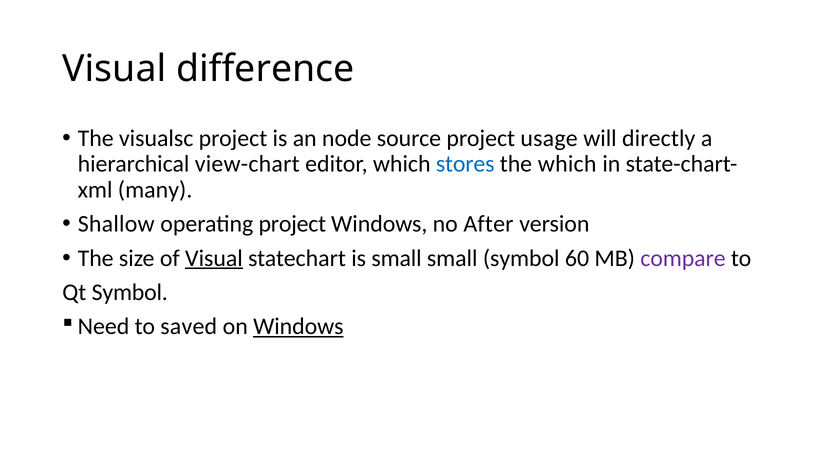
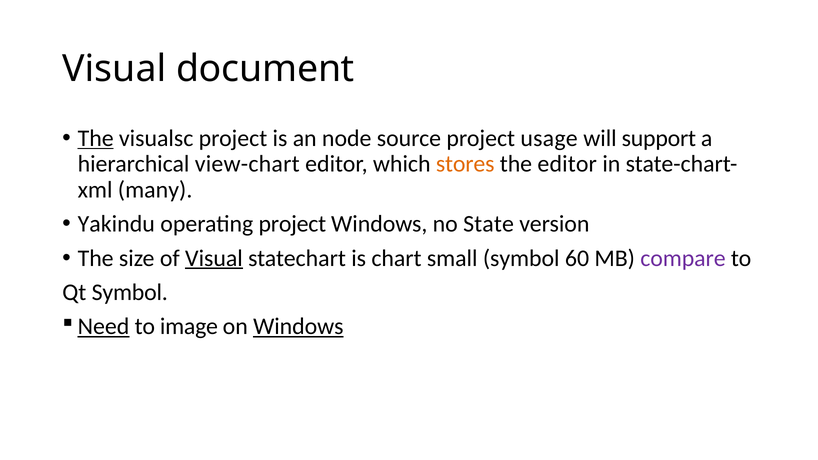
difference: difference -> document (265, 69)
The underline: none -> present (96, 138)
directly: directly -> support (659, 138)
stores colour: blue -> orange (465, 164)
the which: which -> editor (567, 164)
Shallow: Shallow -> Yakindu (116, 224)
After: After -> State (489, 224)
is small: small -> chart (396, 258)
Need underline: none -> present (104, 327)
saved: saved -> image (189, 327)
